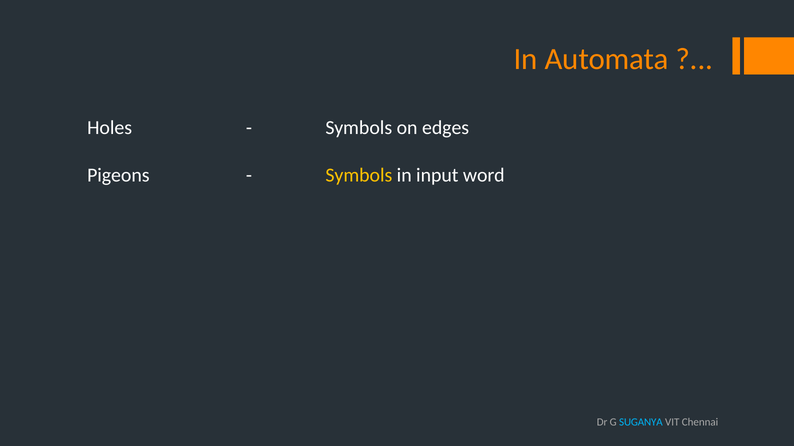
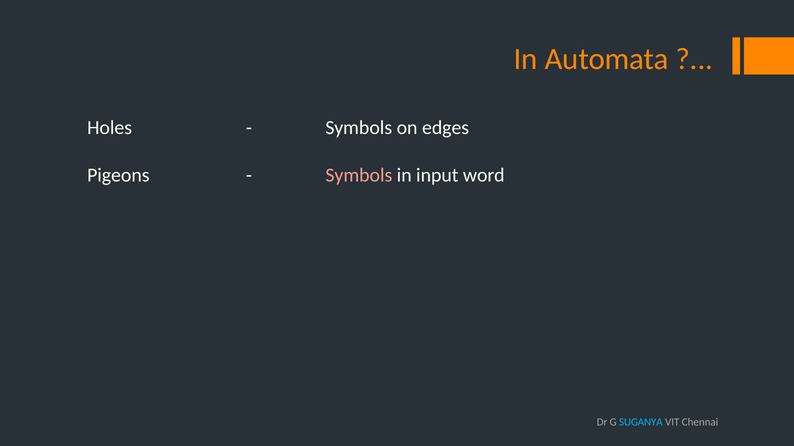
Symbols colour: yellow -> pink (359, 176)
